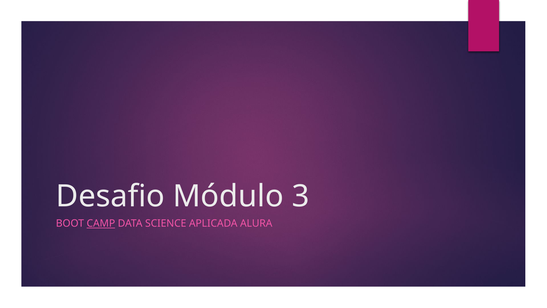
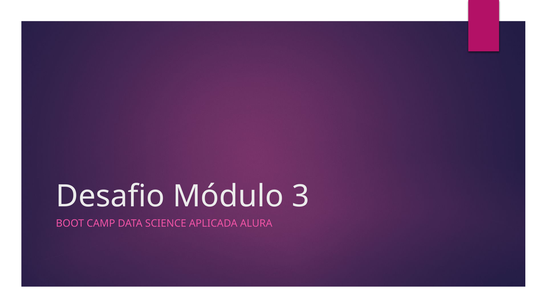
CAMP underline: present -> none (101, 223)
